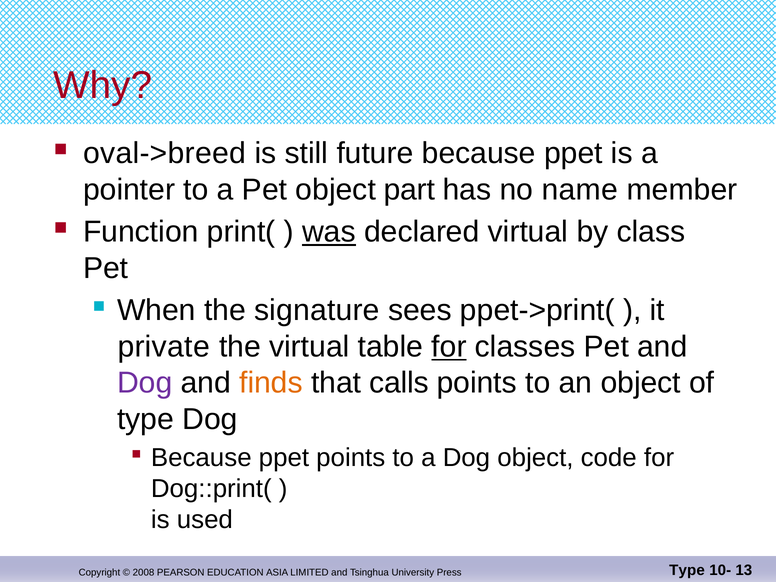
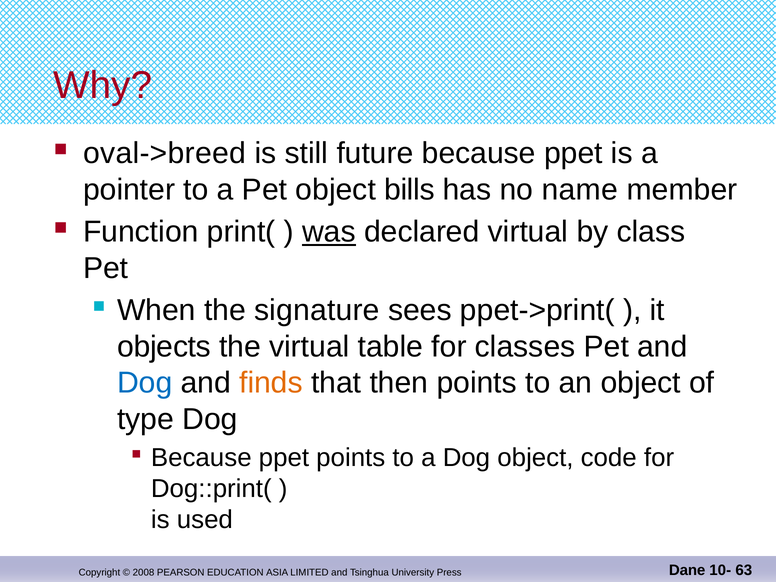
part: part -> bills (409, 190)
private: private -> objects (164, 347)
for underline: present -> none (449, 347)
Dog colour: purple -> blue (145, 383)
calls: calls -> then (399, 383)
Type: Type -> Dane (687, 570)
13: 13 -> 63 (744, 570)
